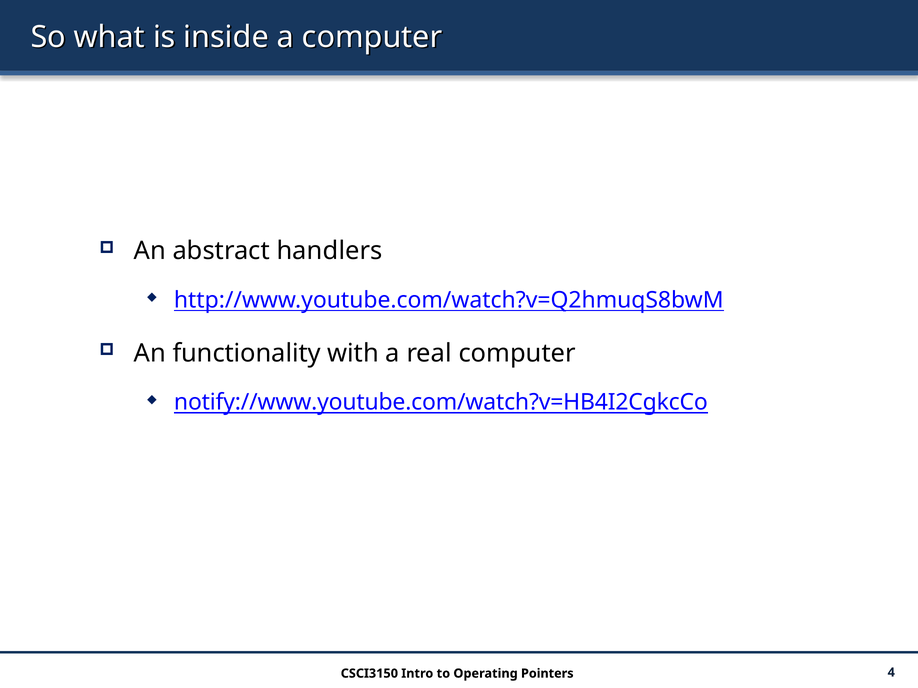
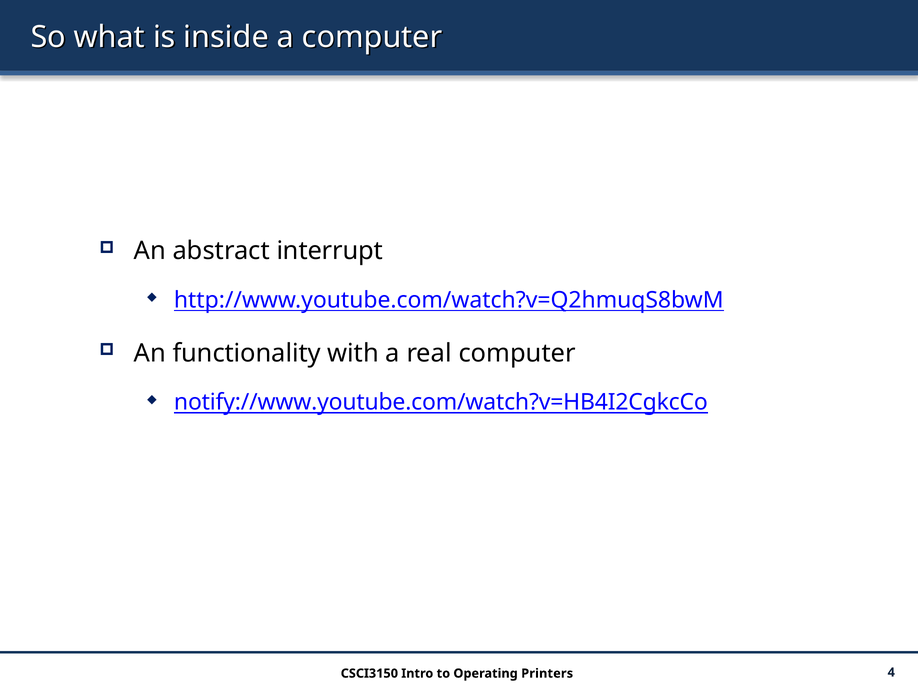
handlers: handlers -> interrupt (330, 251)
Pointers: Pointers -> Printers (547, 674)
